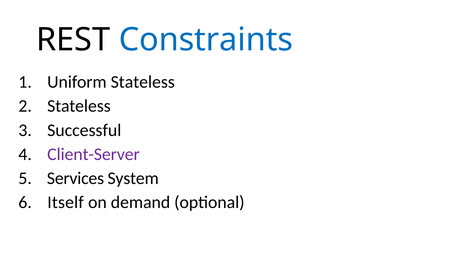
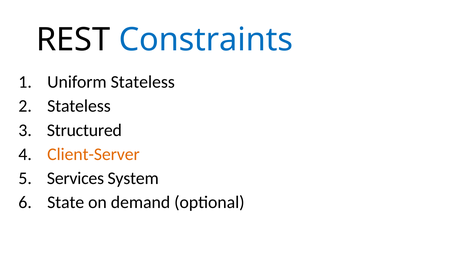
Successful: Successful -> Structured (84, 130)
Client-Server colour: purple -> orange (93, 154)
Itself: Itself -> State (66, 203)
